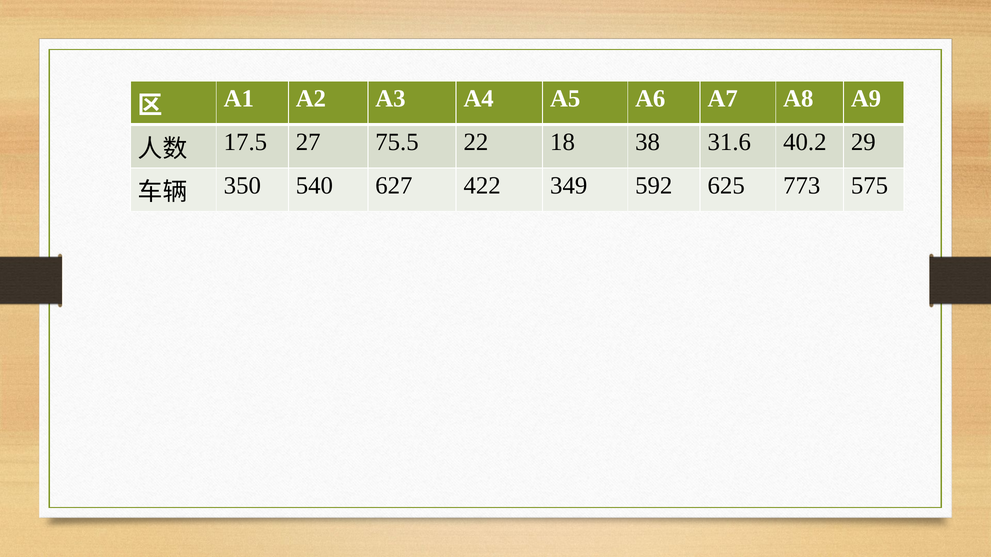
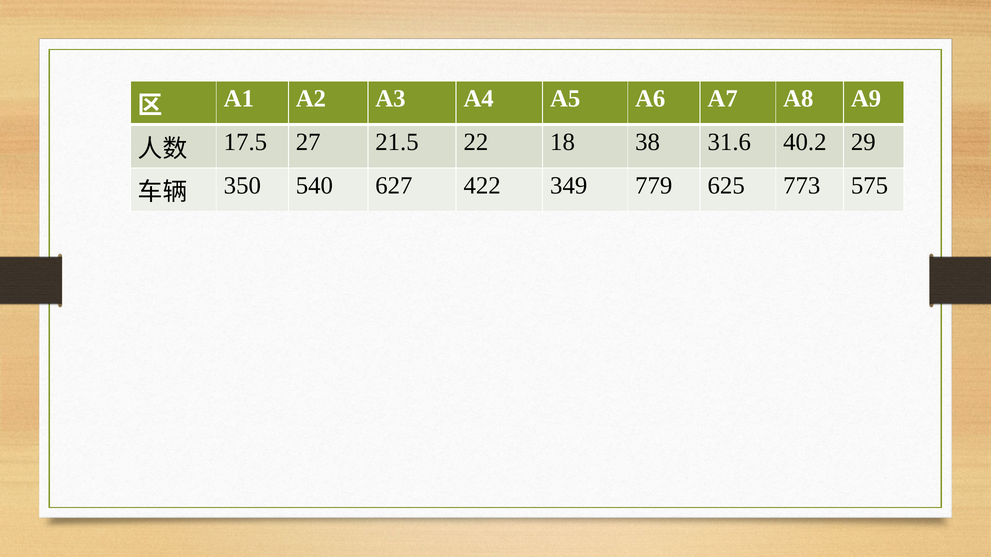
75.5: 75.5 -> 21.5 (397, 142)
592: 592 -> 779 (654, 186)
